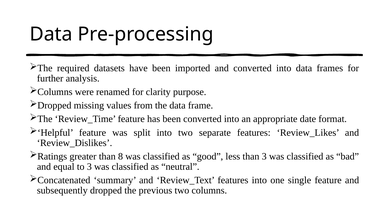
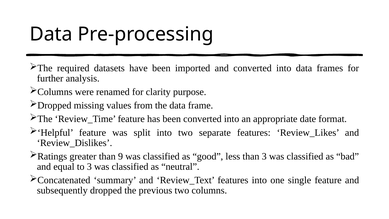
8: 8 -> 9 (121, 156)
